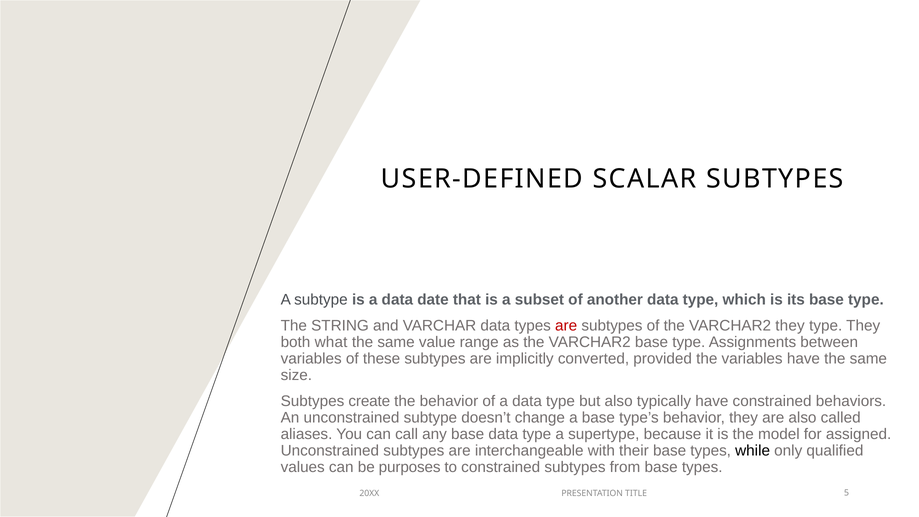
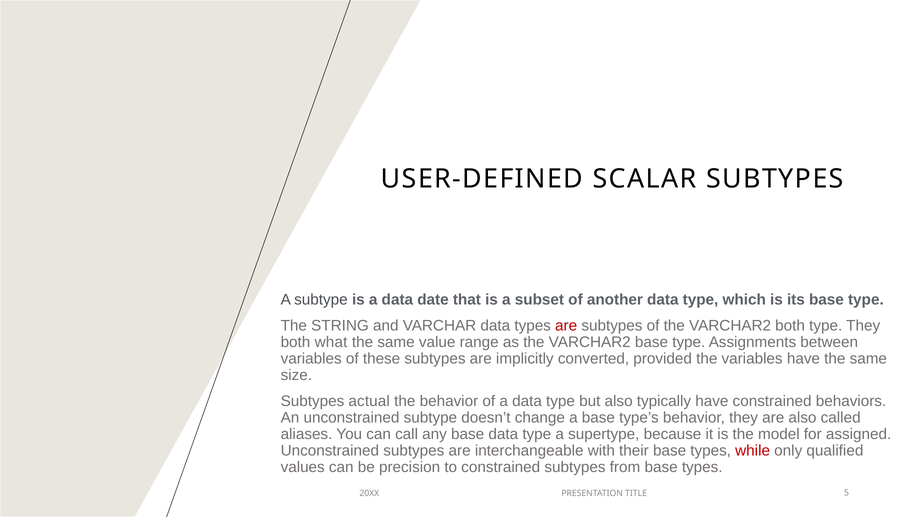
VARCHAR2 they: they -> both (790, 326)
create: create -> actual (369, 401)
while colour: black -> red (753, 451)
purposes: purposes -> precision (410, 467)
